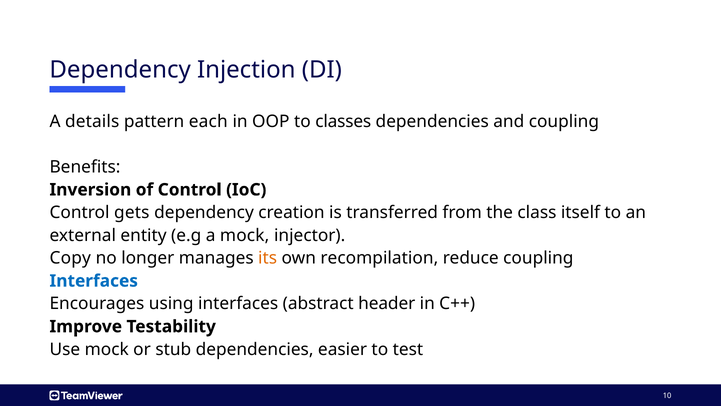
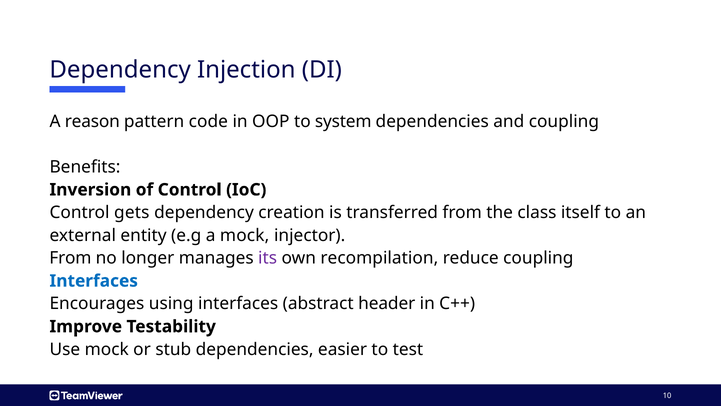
details: details -> reason (92, 121)
each: each -> code (208, 121)
classes: classes -> system (343, 121)
Copy: Copy -> From (70, 258)
its colour: orange -> purple (268, 258)
